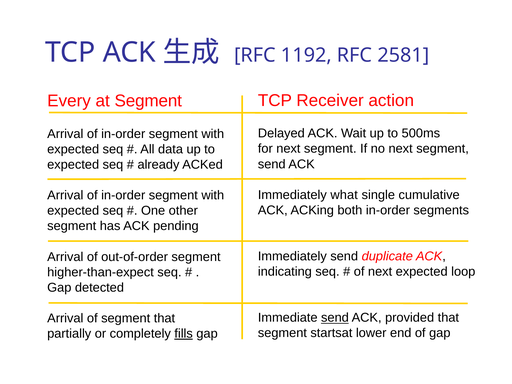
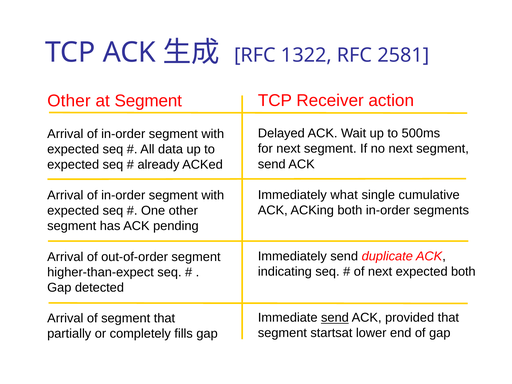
1192: 1192 -> 1322 (306, 55)
Every: Every -> Other (69, 101)
expected loop: loop -> both (463, 272)
fills underline: present -> none (184, 334)
